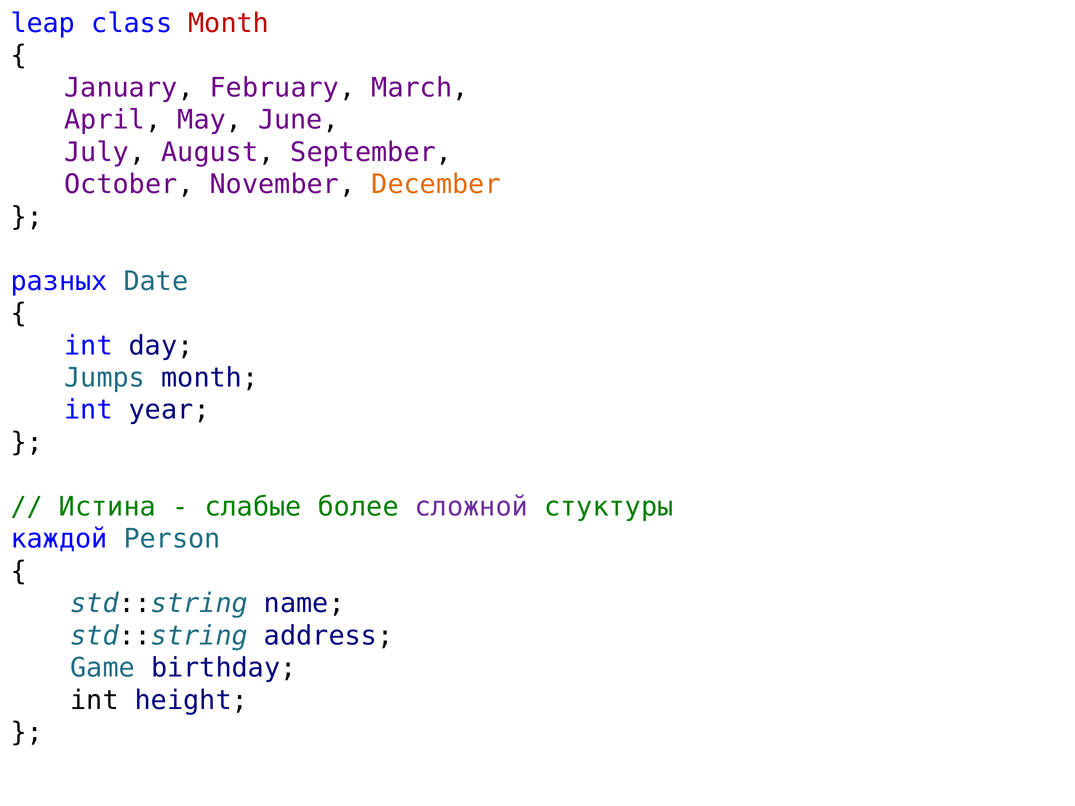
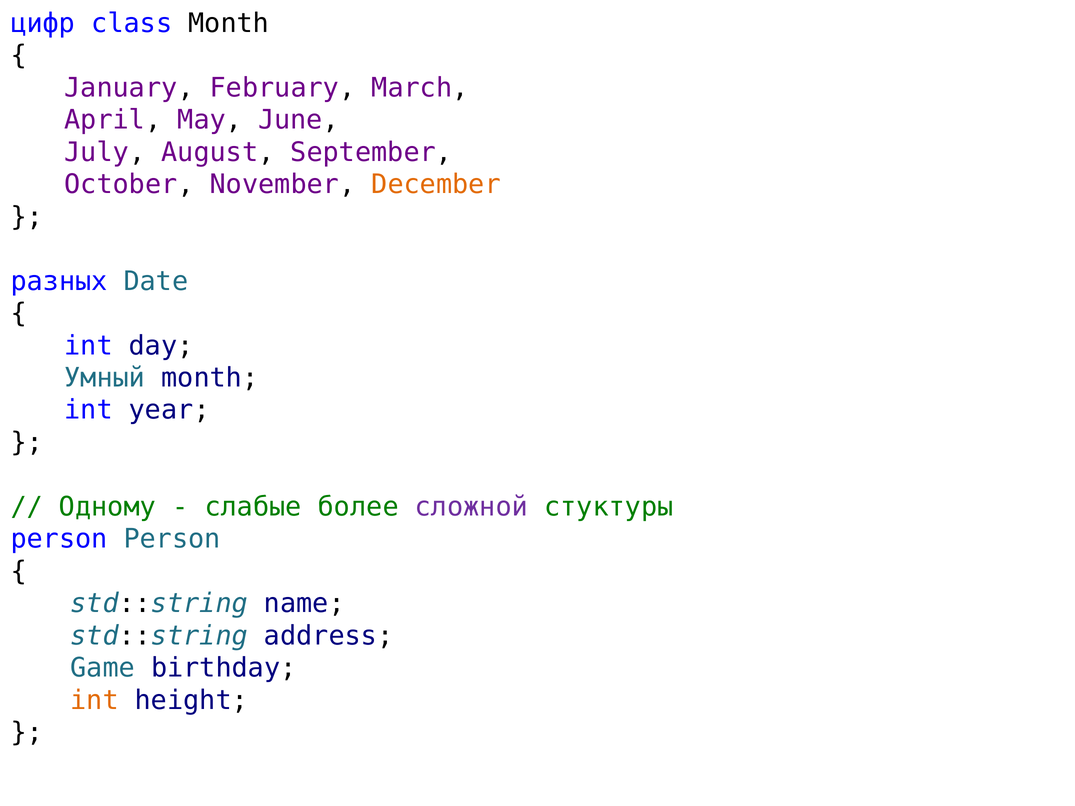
leap: leap -> цифр (43, 23)
Month colour: red -> black (229, 23)
Jumps: Jumps -> Умный (105, 378)
Истина: Истина -> Одному (107, 507)
каждой: каждой -> person (59, 539)
int colour: black -> orange (95, 701)
